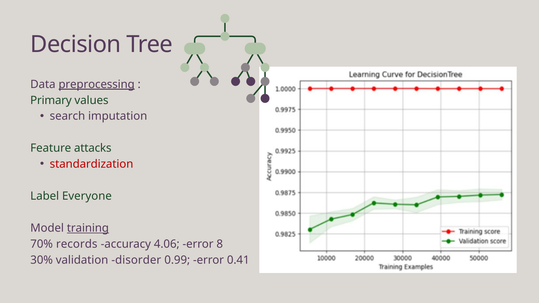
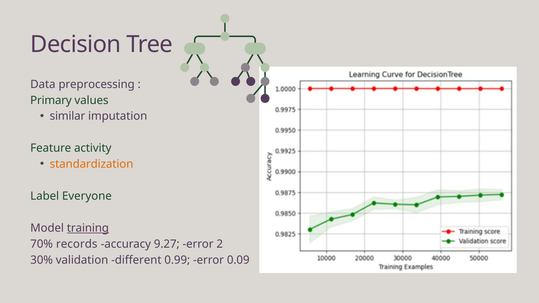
preprocessing underline: present -> none (97, 84)
search: search -> similar (67, 116)
attacks: attacks -> activity (93, 148)
standardization colour: red -> orange (92, 164)
4.06: 4.06 -> 9.27 (167, 244)
8: 8 -> 2 (220, 244)
disorder: disorder -> different (136, 260)
0.41: 0.41 -> 0.09 (238, 260)
